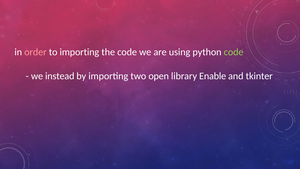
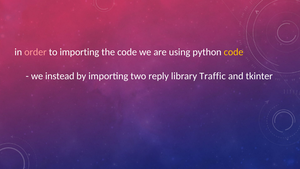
code colour: light green -> yellow (234, 52)
open: open -> reply (159, 76)
Enable: Enable -> Traffic (213, 76)
